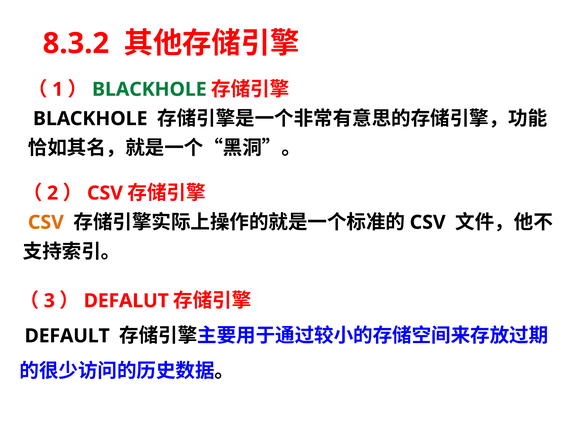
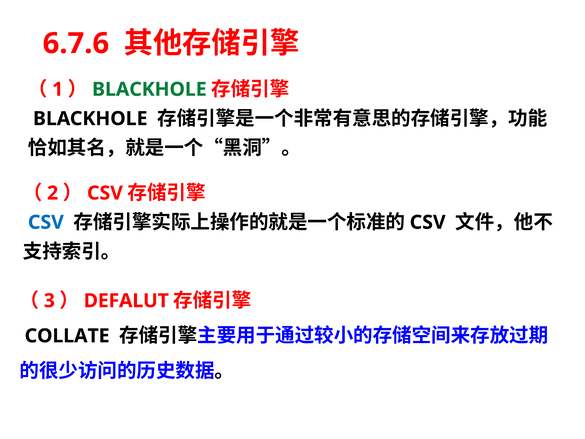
8.3.2: 8.3.2 -> 6.7.6 (76, 43)
CSV colour: orange -> blue (46, 222)
DEFAULT: DEFAULT -> COLLATE (67, 336)
